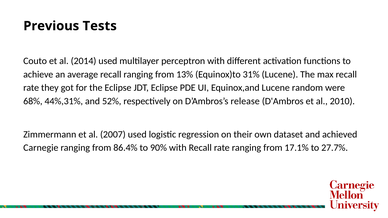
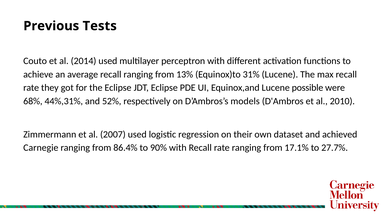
random: random -> possible (307, 88)
release: release -> models (245, 101)
